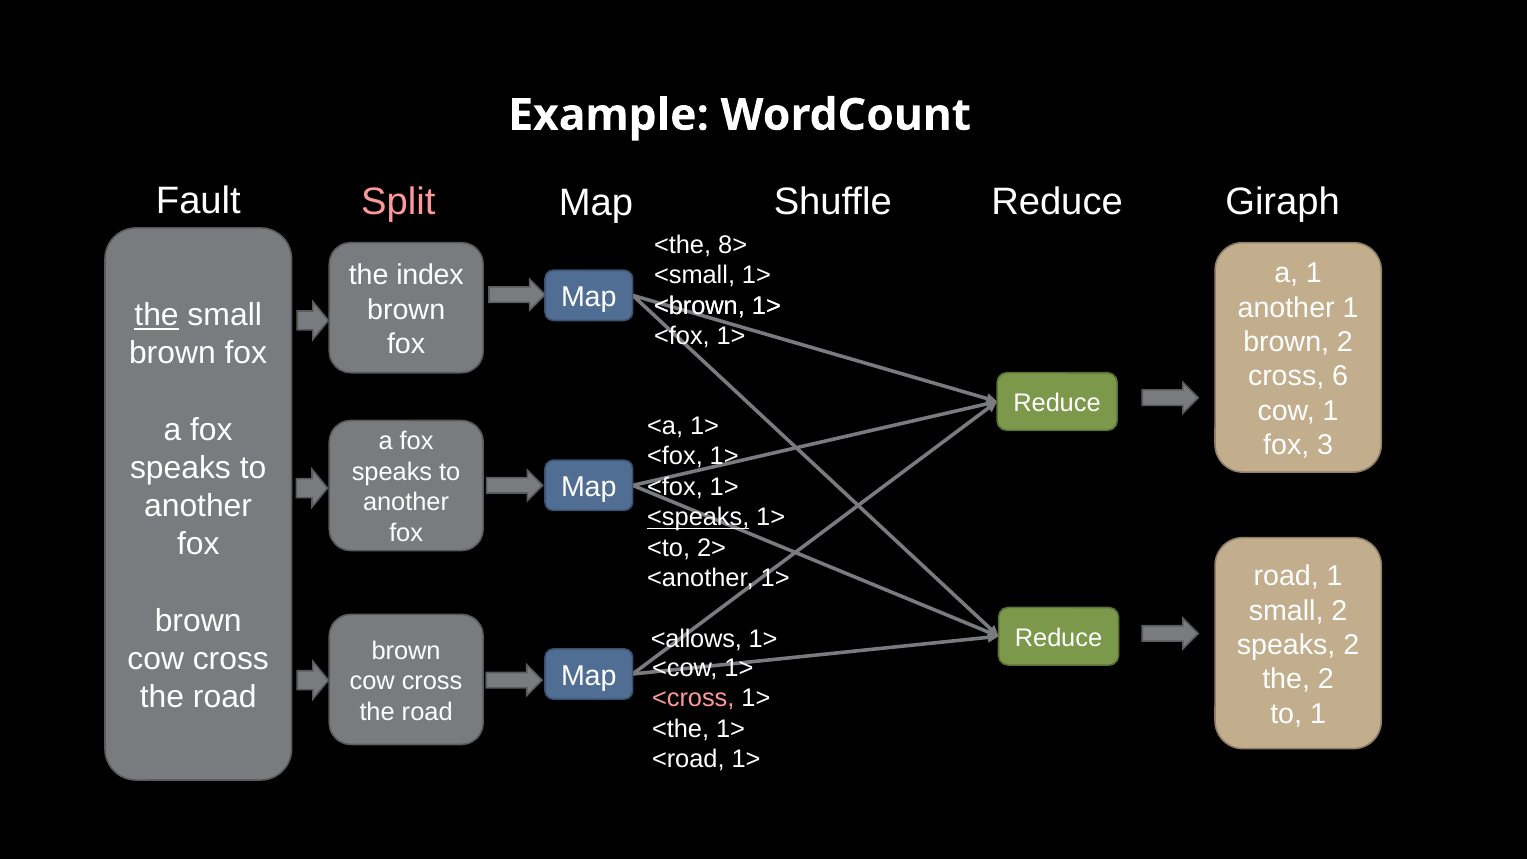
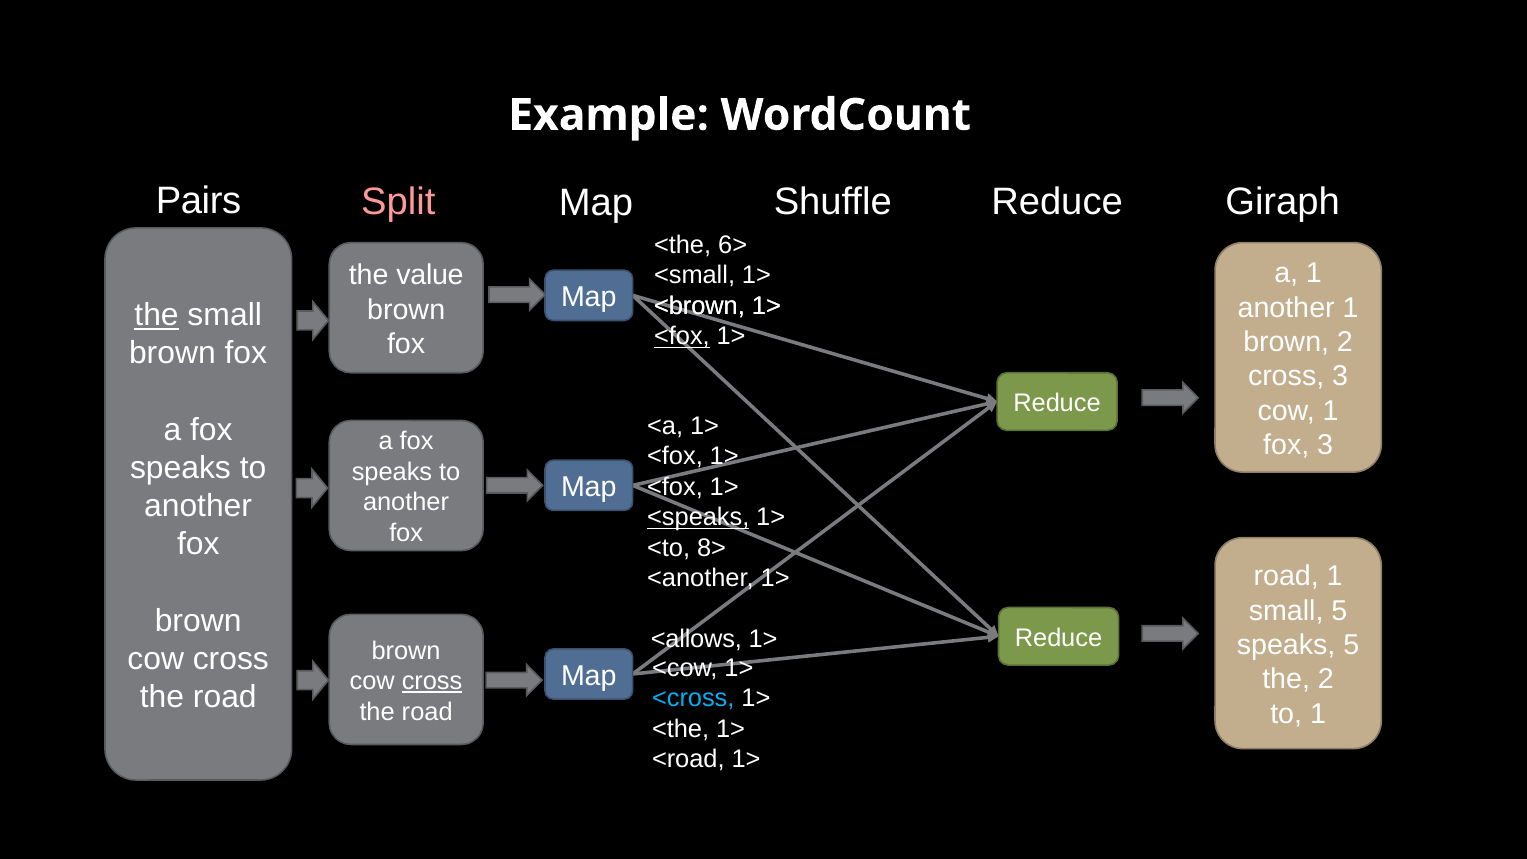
Fault: Fault -> Pairs (199, 201)
8>: 8> -> 6> (733, 245)
index: index -> value (430, 275)
<fox underline: none -> present (682, 336)
cross 6: 6 -> 3 (1340, 376)
2>: 2> -> 8> (712, 548)
small 2: 2 -> 5 (1339, 611)
speaks 2: 2 -> 5 (1351, 645)
cross underline: none -> present (432, 681)
<cross colour: pink -> light blue (693, 698)
